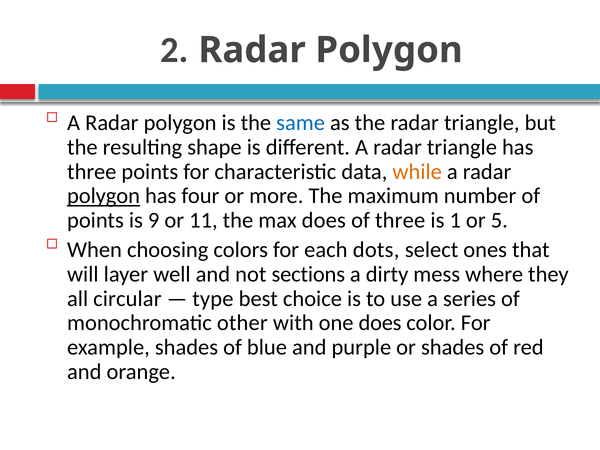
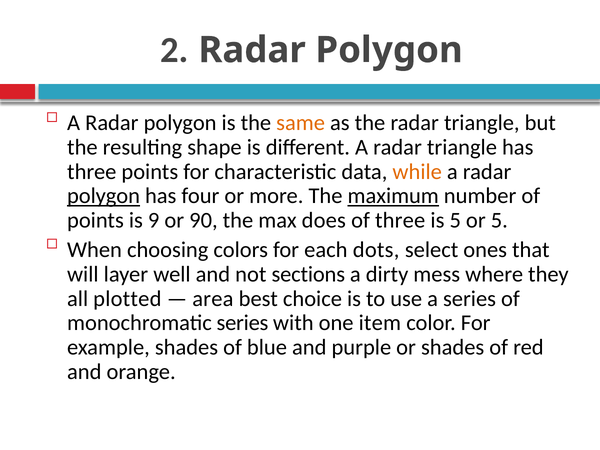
same colour: blue -> orange (301, 123)
maximum underline: none -> present (393, 196)
11: 11 -> 90 (203, 220)
is 1: 1 -> 5 (455, 220)
circular: circular -> plotted (127, 299)
type: type -> area (213, 299)
monochromatic other: other -> series (242, 323)
one does: does -> item (380, 323)
